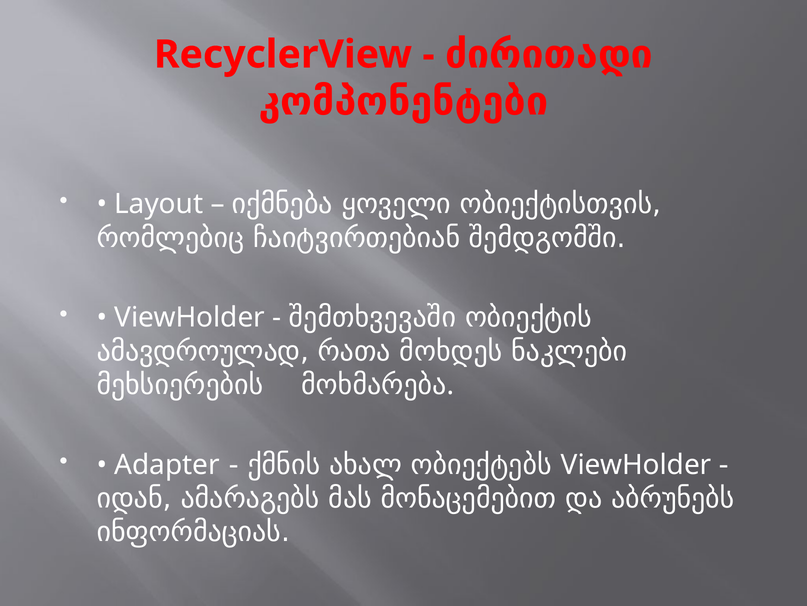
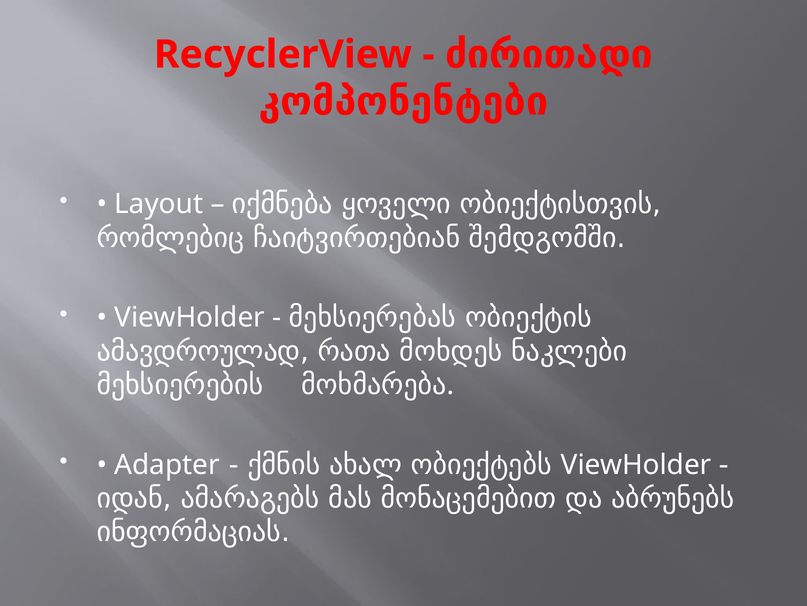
შემთხვევაში: შემთხვევაში -> მეხსიერებას (372, 317)
